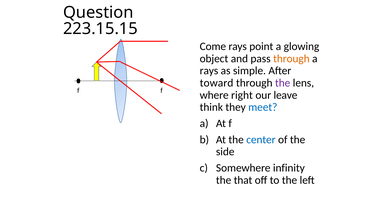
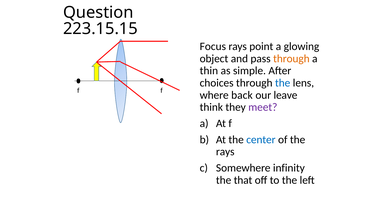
Come: Come -> Focus (213, 47)
rays: rays -> thin (209, 71)
toward: toward -> choices (217, 83)
the colour: purple -> blue (283, 83)
right: right -> back (242, 95)
meet colour: blue -> purple (263, 107)
side: side -> rays (225, 152)
